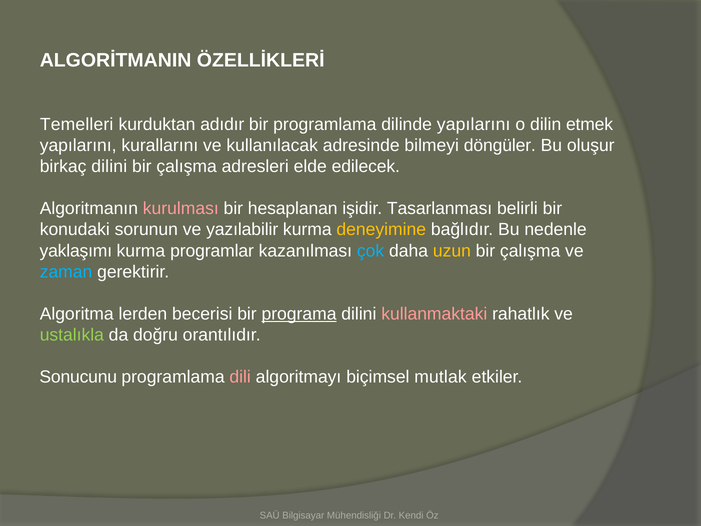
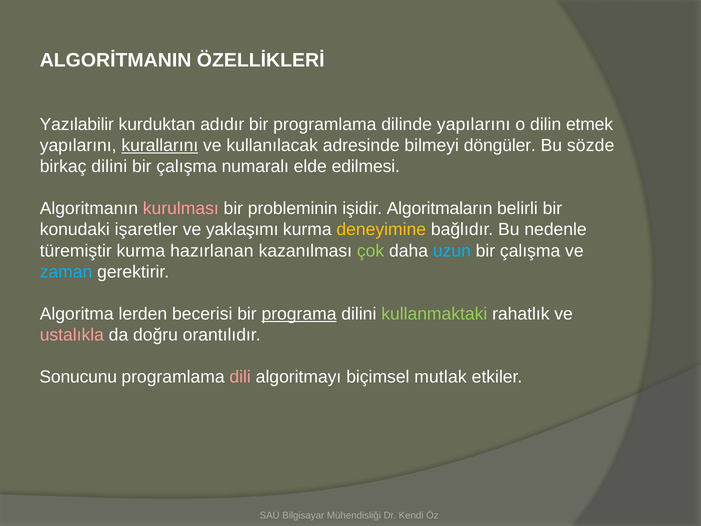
Temelleri: Temelleri -> Yazılabilir (77, 124)
kurallarını underline: none -> present (160, 145)
oluşur: oluşur -> sözde (591, 145)
adresleri: adresleri -> numaralı (255, 166)
edilecek: edilecek -> edilmesi (366, 166)
hesaplanan: hesaplanan -> probleminin (293, 209)
Tasarlanması: Tasarlanması -> Algoritmaların (440, 209)
sorunun: sorunun -> işaretler (146, 230)
yazılabilir: yazılabilir -> yaklaşımı (242, 230)
yaklaşımı: yaklaşımı -> türemiştir (76, 251)
programlar: programlar -> hazırlanan (212, 251)
çok colour: light blue -> light green (371, 251)
uzun colour: yellow -> light blue (452, 251)
kullanmaktaki colour: pink -> light green (434, 314)
ustalıkla colour: light green -> pink (72, 335)
